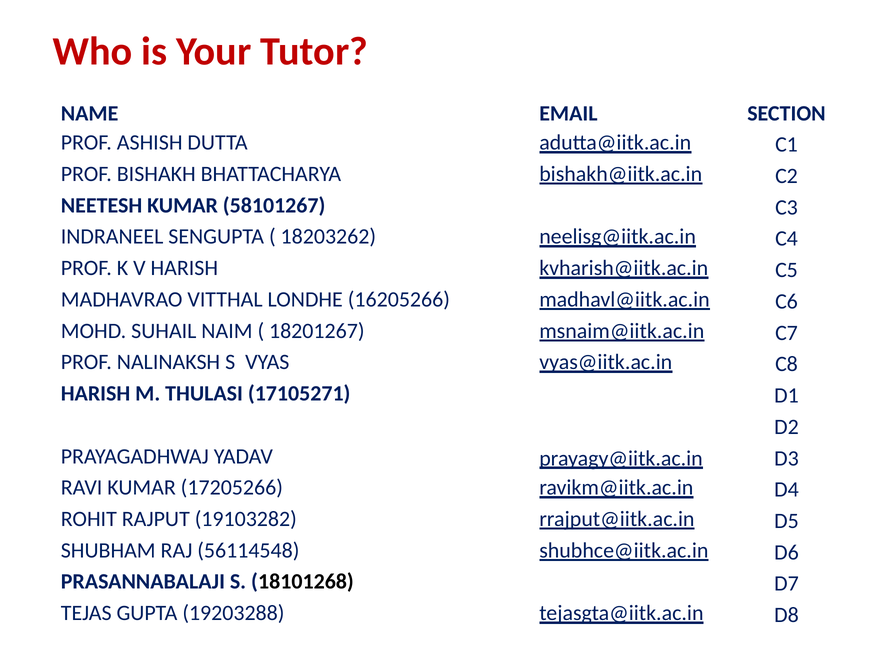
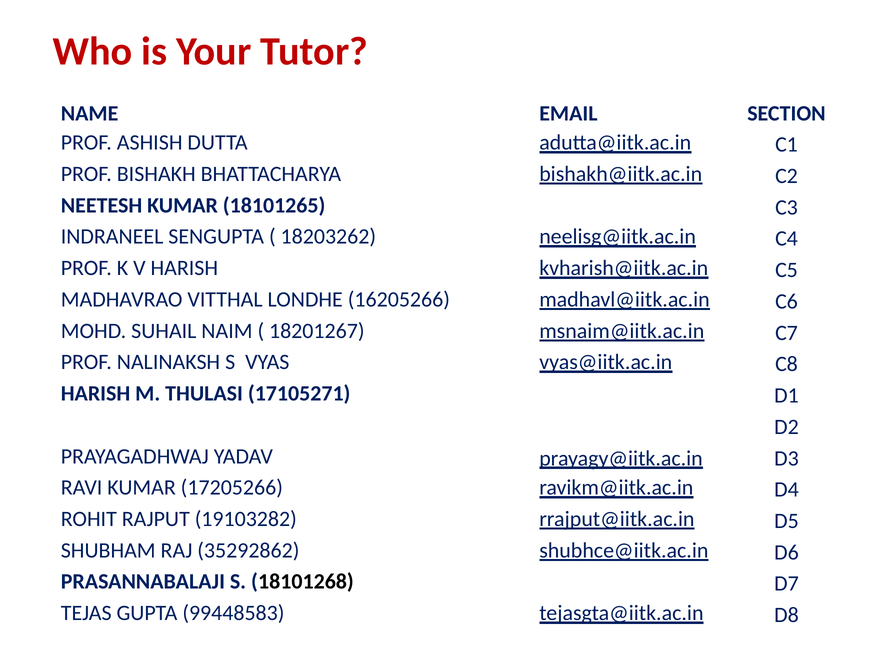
58101267: 58101267 -> 18101265 (274, 206)
56114548: 56114548 -> 35292862 (248, 551)
19203288: 19203288 -> 99448583 (233, 614)
